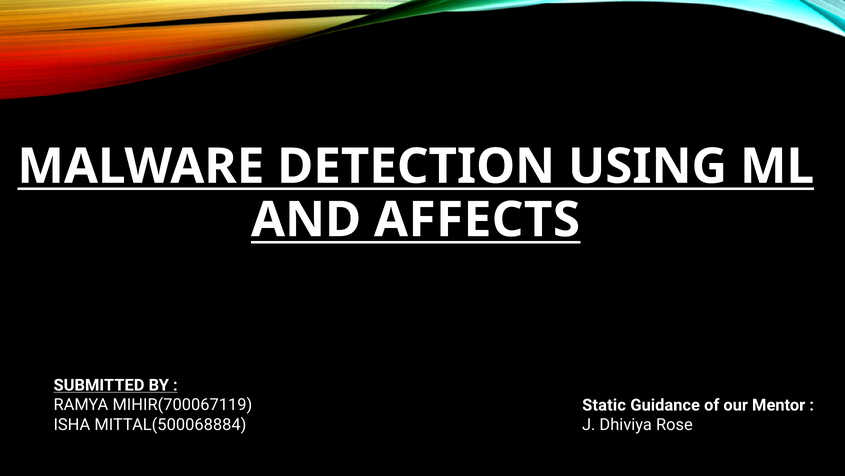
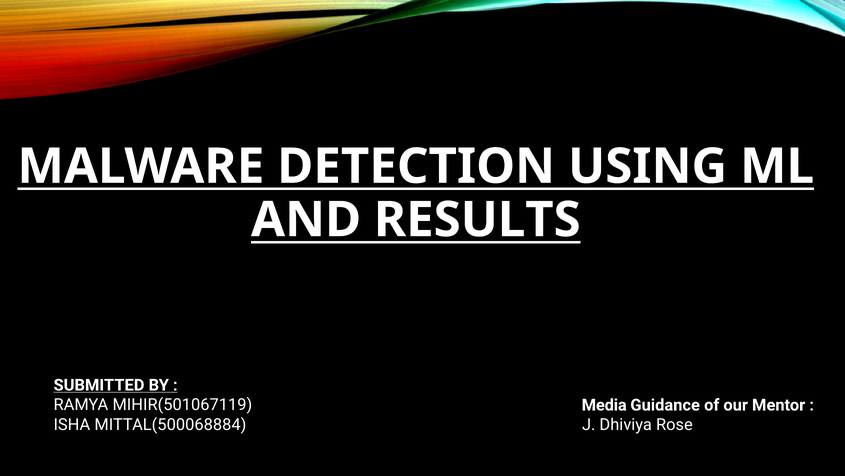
AFFECTS: AFFECTS -> RESULTS (477, 220)
MIHIR(700067119: MIHIR(700067119 -> MIHIR(501067119 (182, 404)
Static: Static -> Media (604, 405)
